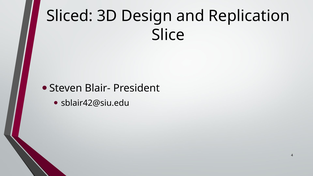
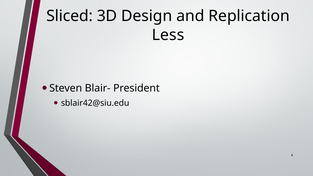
Slice: Slice -> Less (168, 35)
